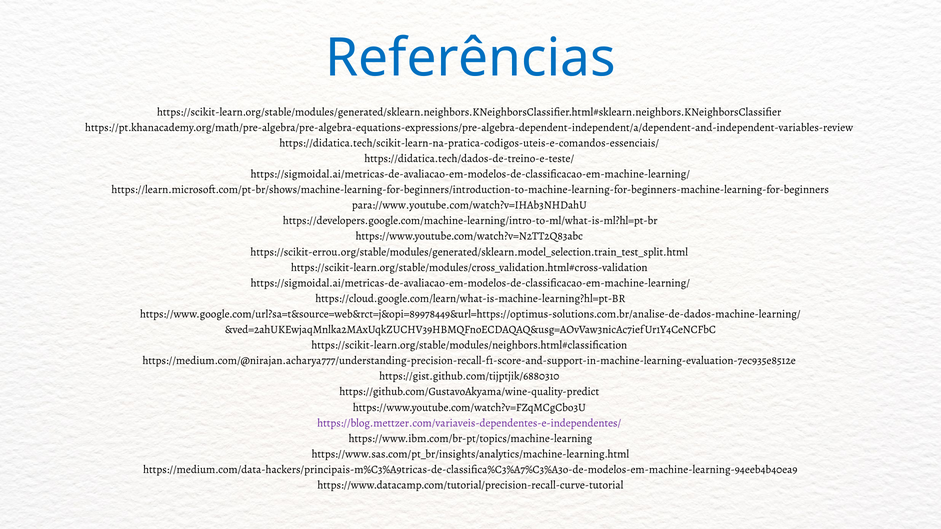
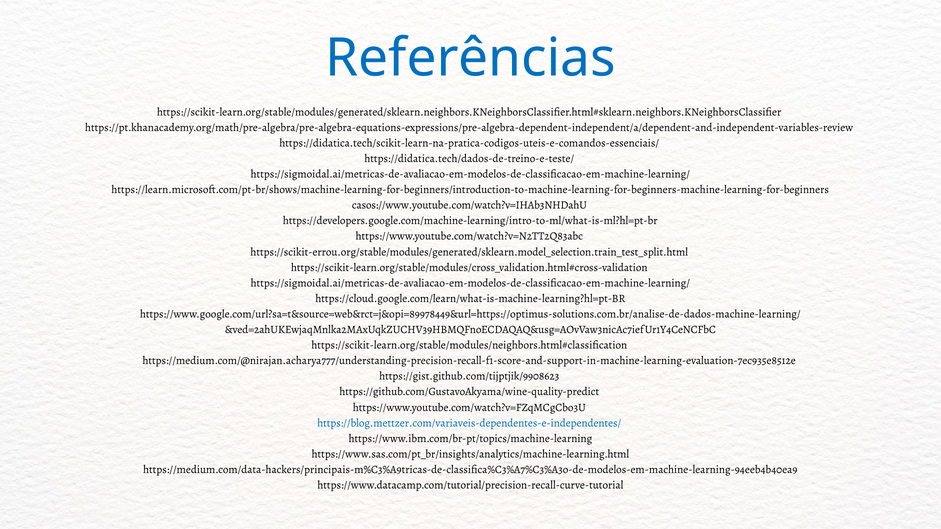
para://www.youtube.com/watch?v=IHAb3NHDahU: para://www.youtube.com/watch?v=IHAb3NHDahU -> casos://www.youtube.com/watch?v=IHAb3NHDahU (469, 205)
https://gist.github.com/tijptjik/6880310: https://gist.github.com/tijptjik/6880310 -> https://gist.github.com/tijptjik/9908623 (469, 376)
https://blog.mettzer.com/variaveis-dependentes-e-independentes/ colour: purple -> blue (469, 423)
